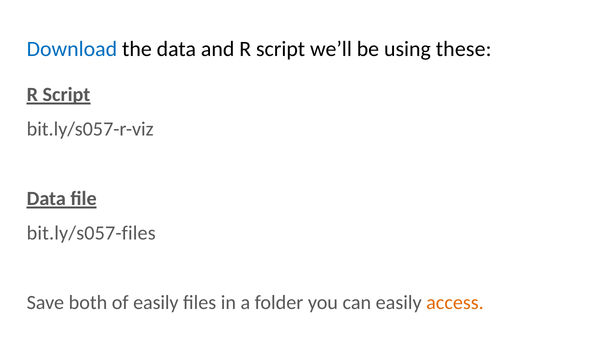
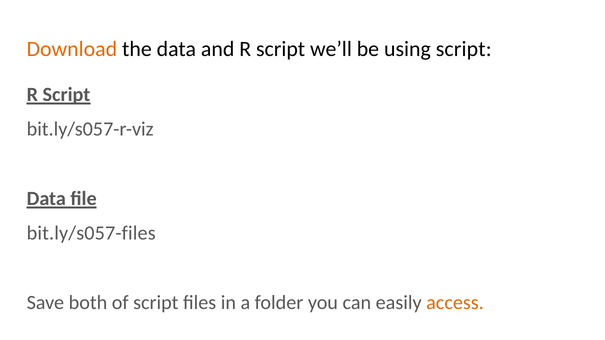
Download colour: blue -> orange (72, 49)
using these: these -> script (464, 49)
of easily: easily -> script (156, 303)
